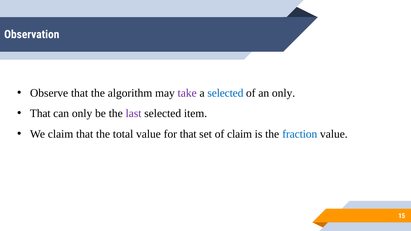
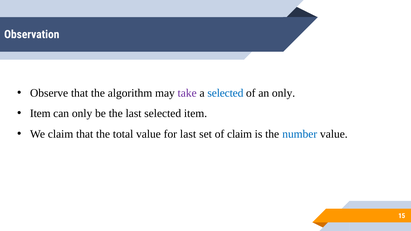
That: That -> Item (40, 114)
last colour: purple -> black (134, 114)
for that: that -> last (188, 134)
fraction: fraction -> number (300, 134)
